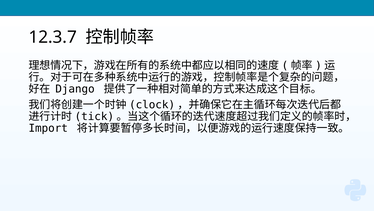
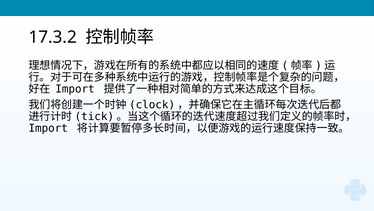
12.3.7: 12.3.7 -> 17.3.2 (53, 37)
Django: Django -> Import (75, 89)
